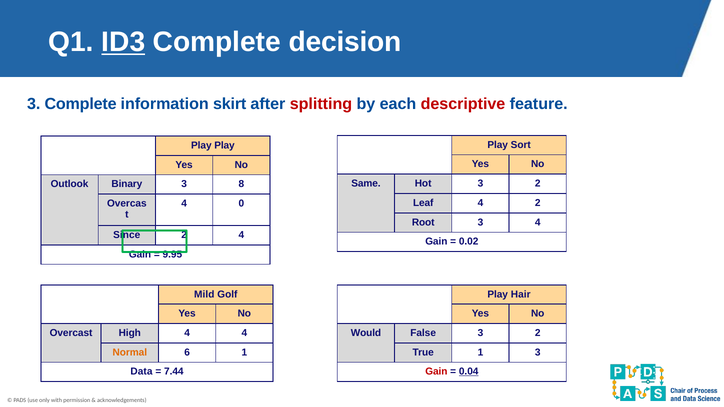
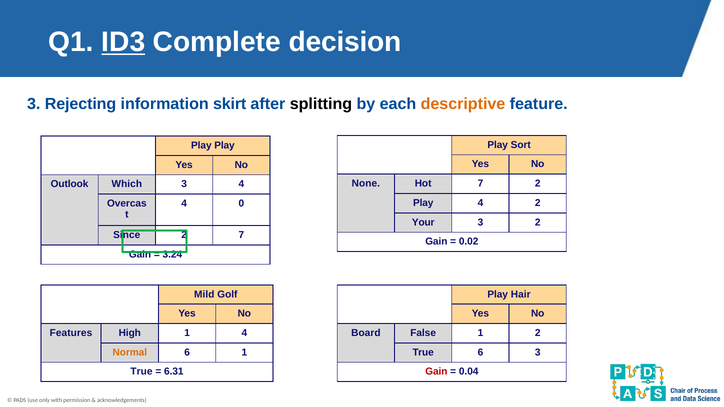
3 Complete: Complete -> Rejecting (81, 104)
splitting colour: red -> black (321, 104)
descriptive colour: red -> orange (463, 104)
Same: Same -> None (366, 184)
Hot 3: 3 -> 7 (480, 184)
Binary: Binary -> Which (127, 184)
3 8: 8 -> 4 (241, 184)
Leaf: Leaf -> Play (423, 203)
Root: Root -> Your (423, 222)
3 4: 4 -> 2 (538, 222)
2 4: 4 -> 7 (241, 235)
9.95: 9.95 -> 3.24 (172, 254)
Overcast: Overcast -> Features (71, 333)
High 4: 4 -> 1 (187, 333)
Would: Would -> Board (366, 333)
False 3: 3 -> 1 (480, 333)
True 1: 1 -> 6 (480, 352)
Data: Data -> True (141, 372)
7.44: 7.44 -> 6.31 (174, 372)
0.04 underline: present -> none (469, 372)
